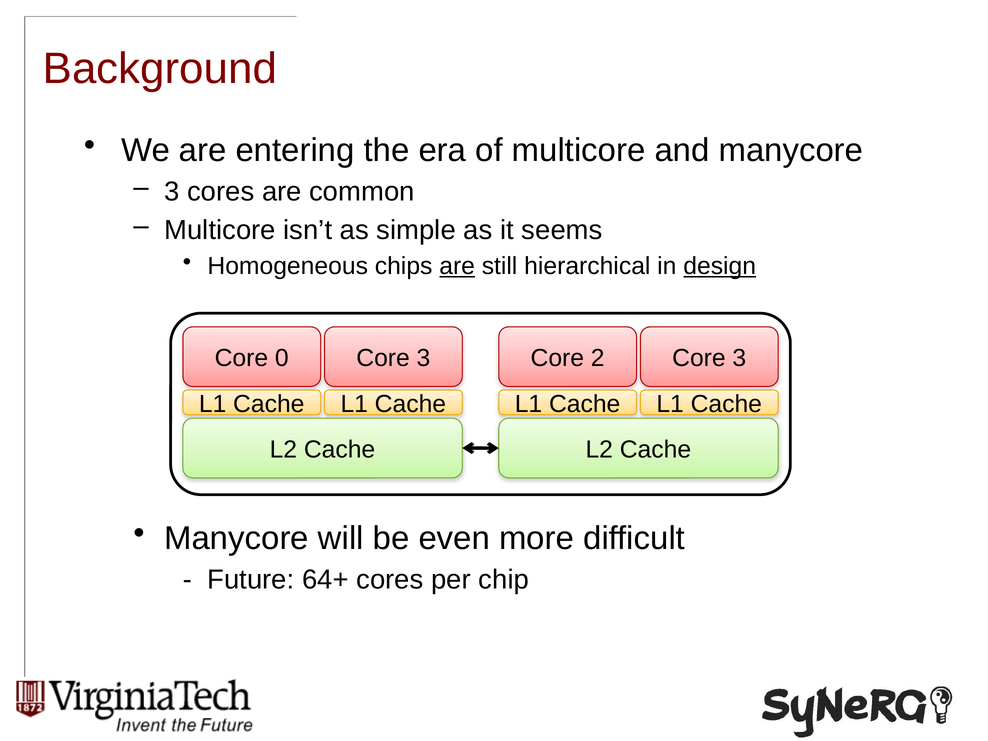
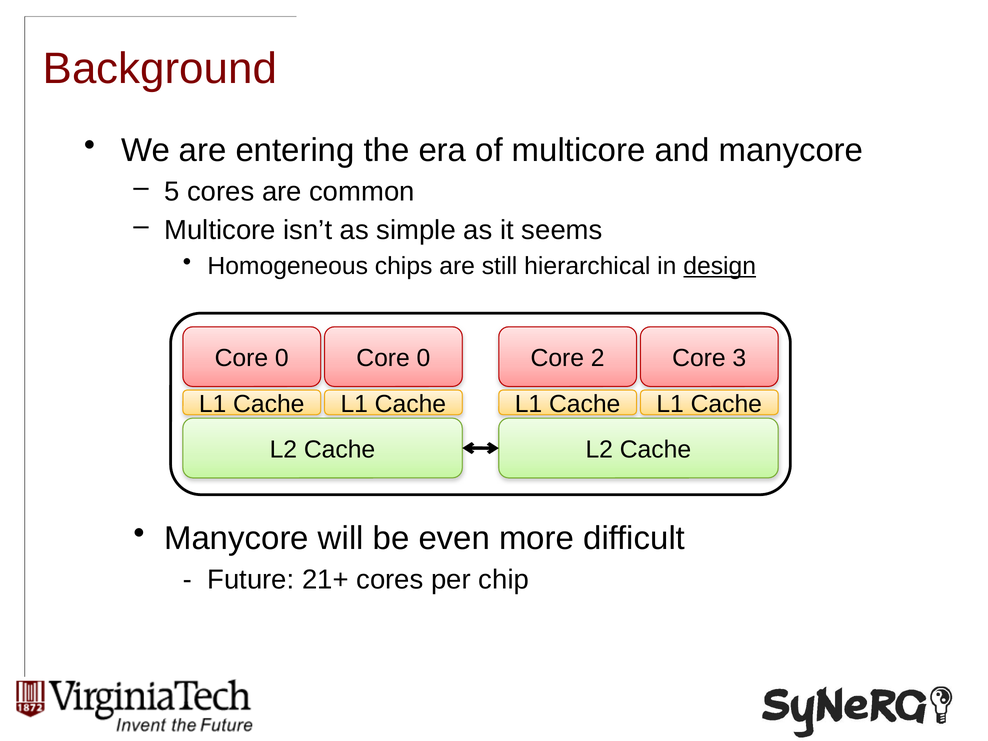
3: 3 -> 5 (172, 192)
are underline: present -> none (457, 266)
0 Core 3: 3 -> 0 (423, 358)
64+: 64+ -> 21+ (325, 580)
